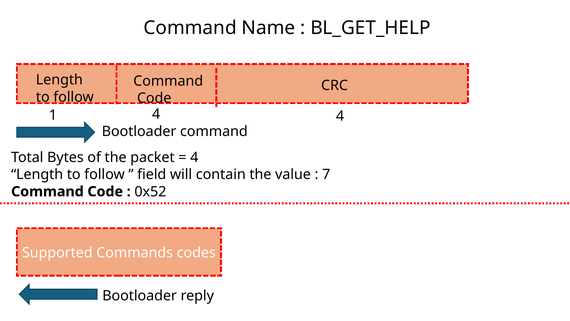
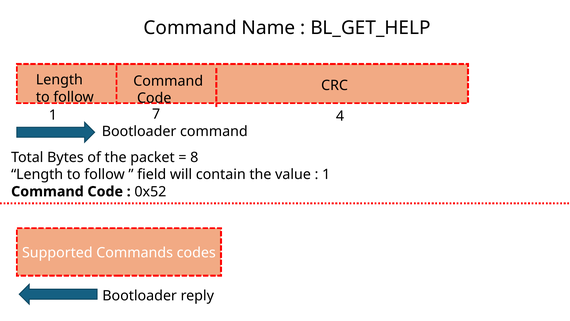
4: 4 -> 7 (156, 114)
4: 4 -> 8 (194, 157)
7: 7 -> 1 (326, 174)
